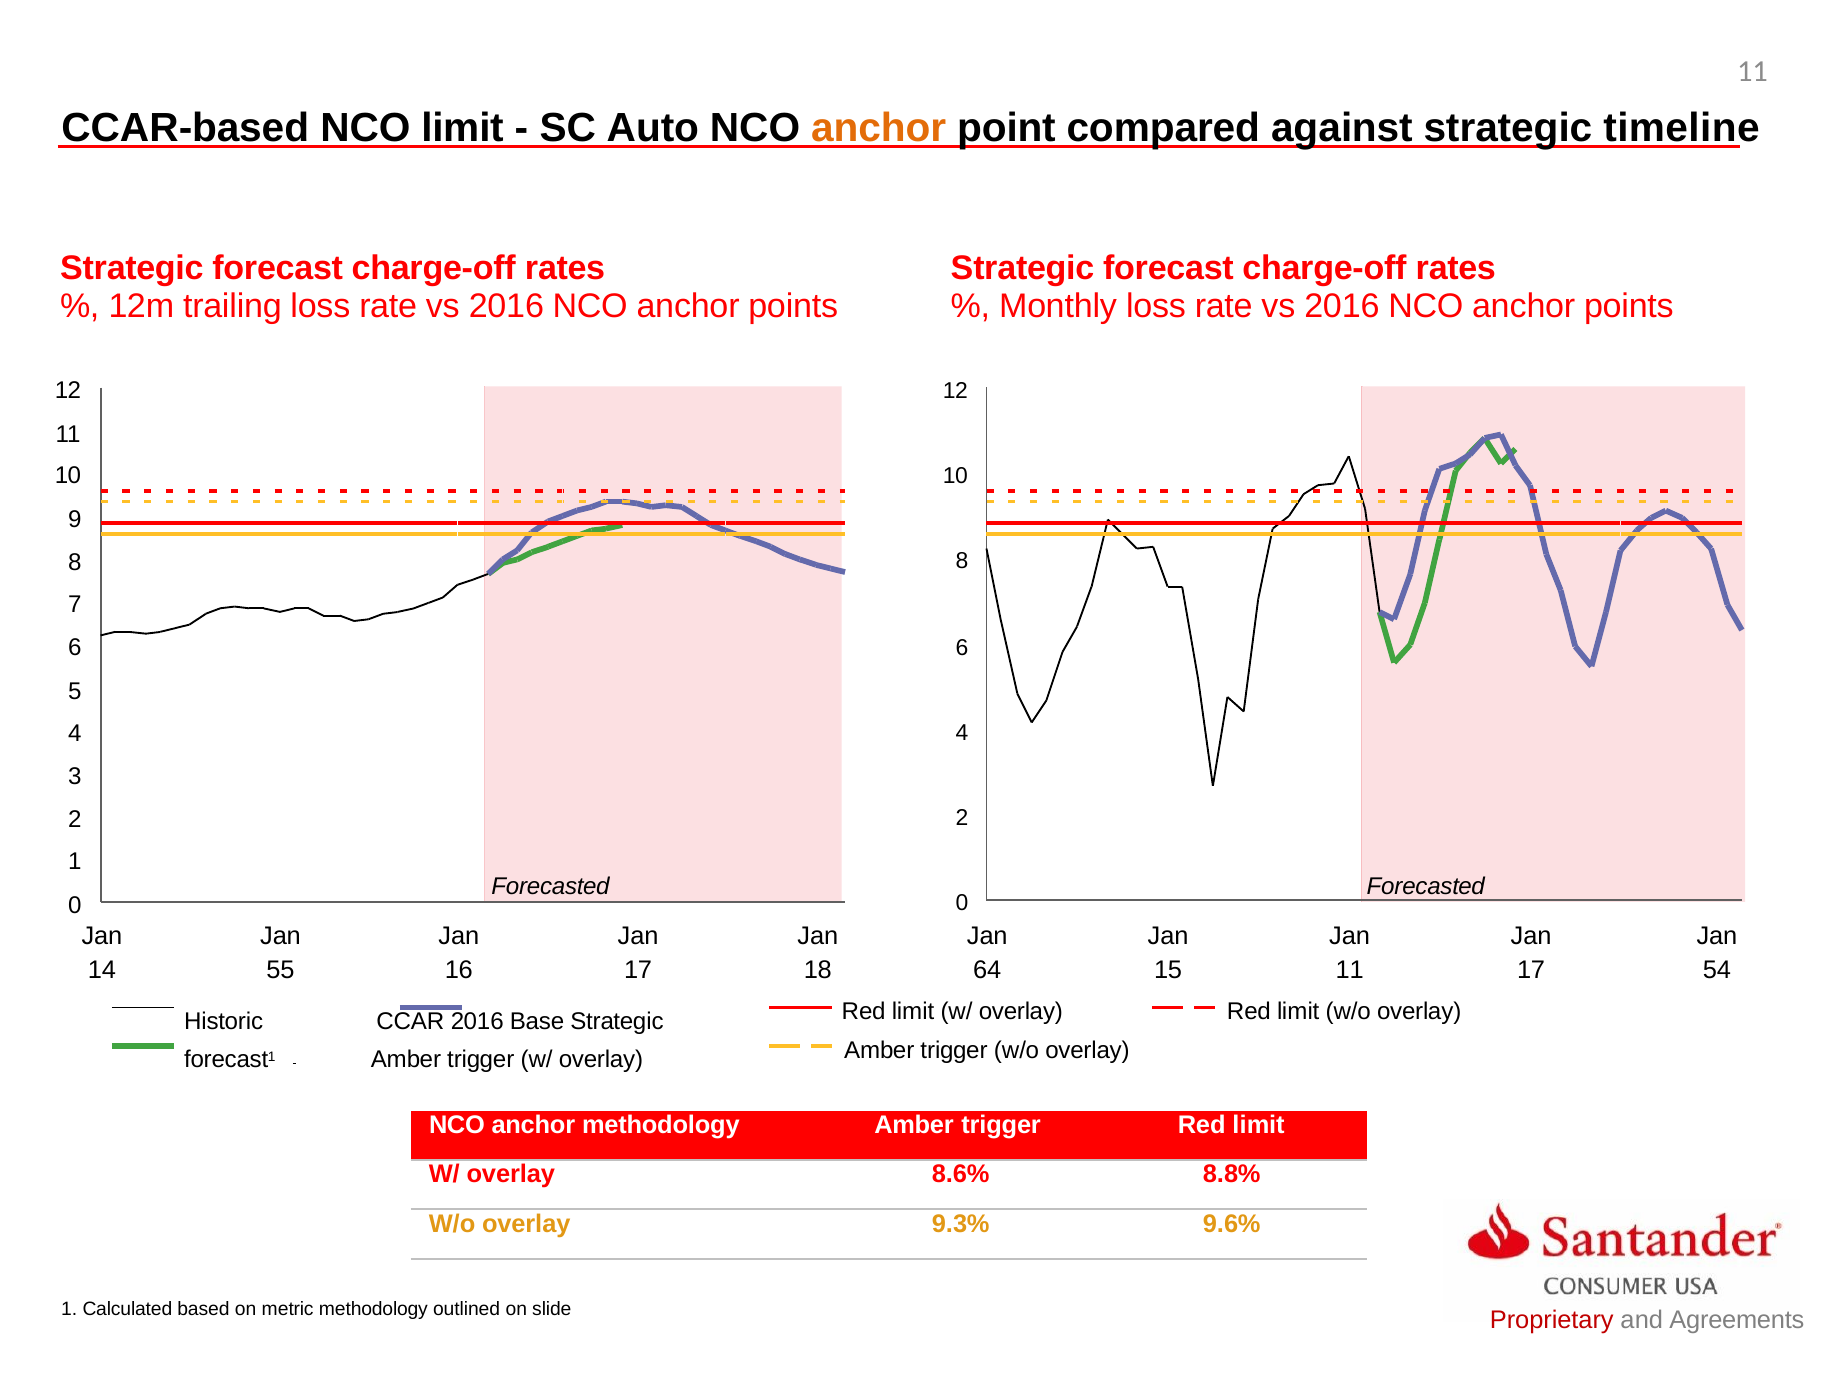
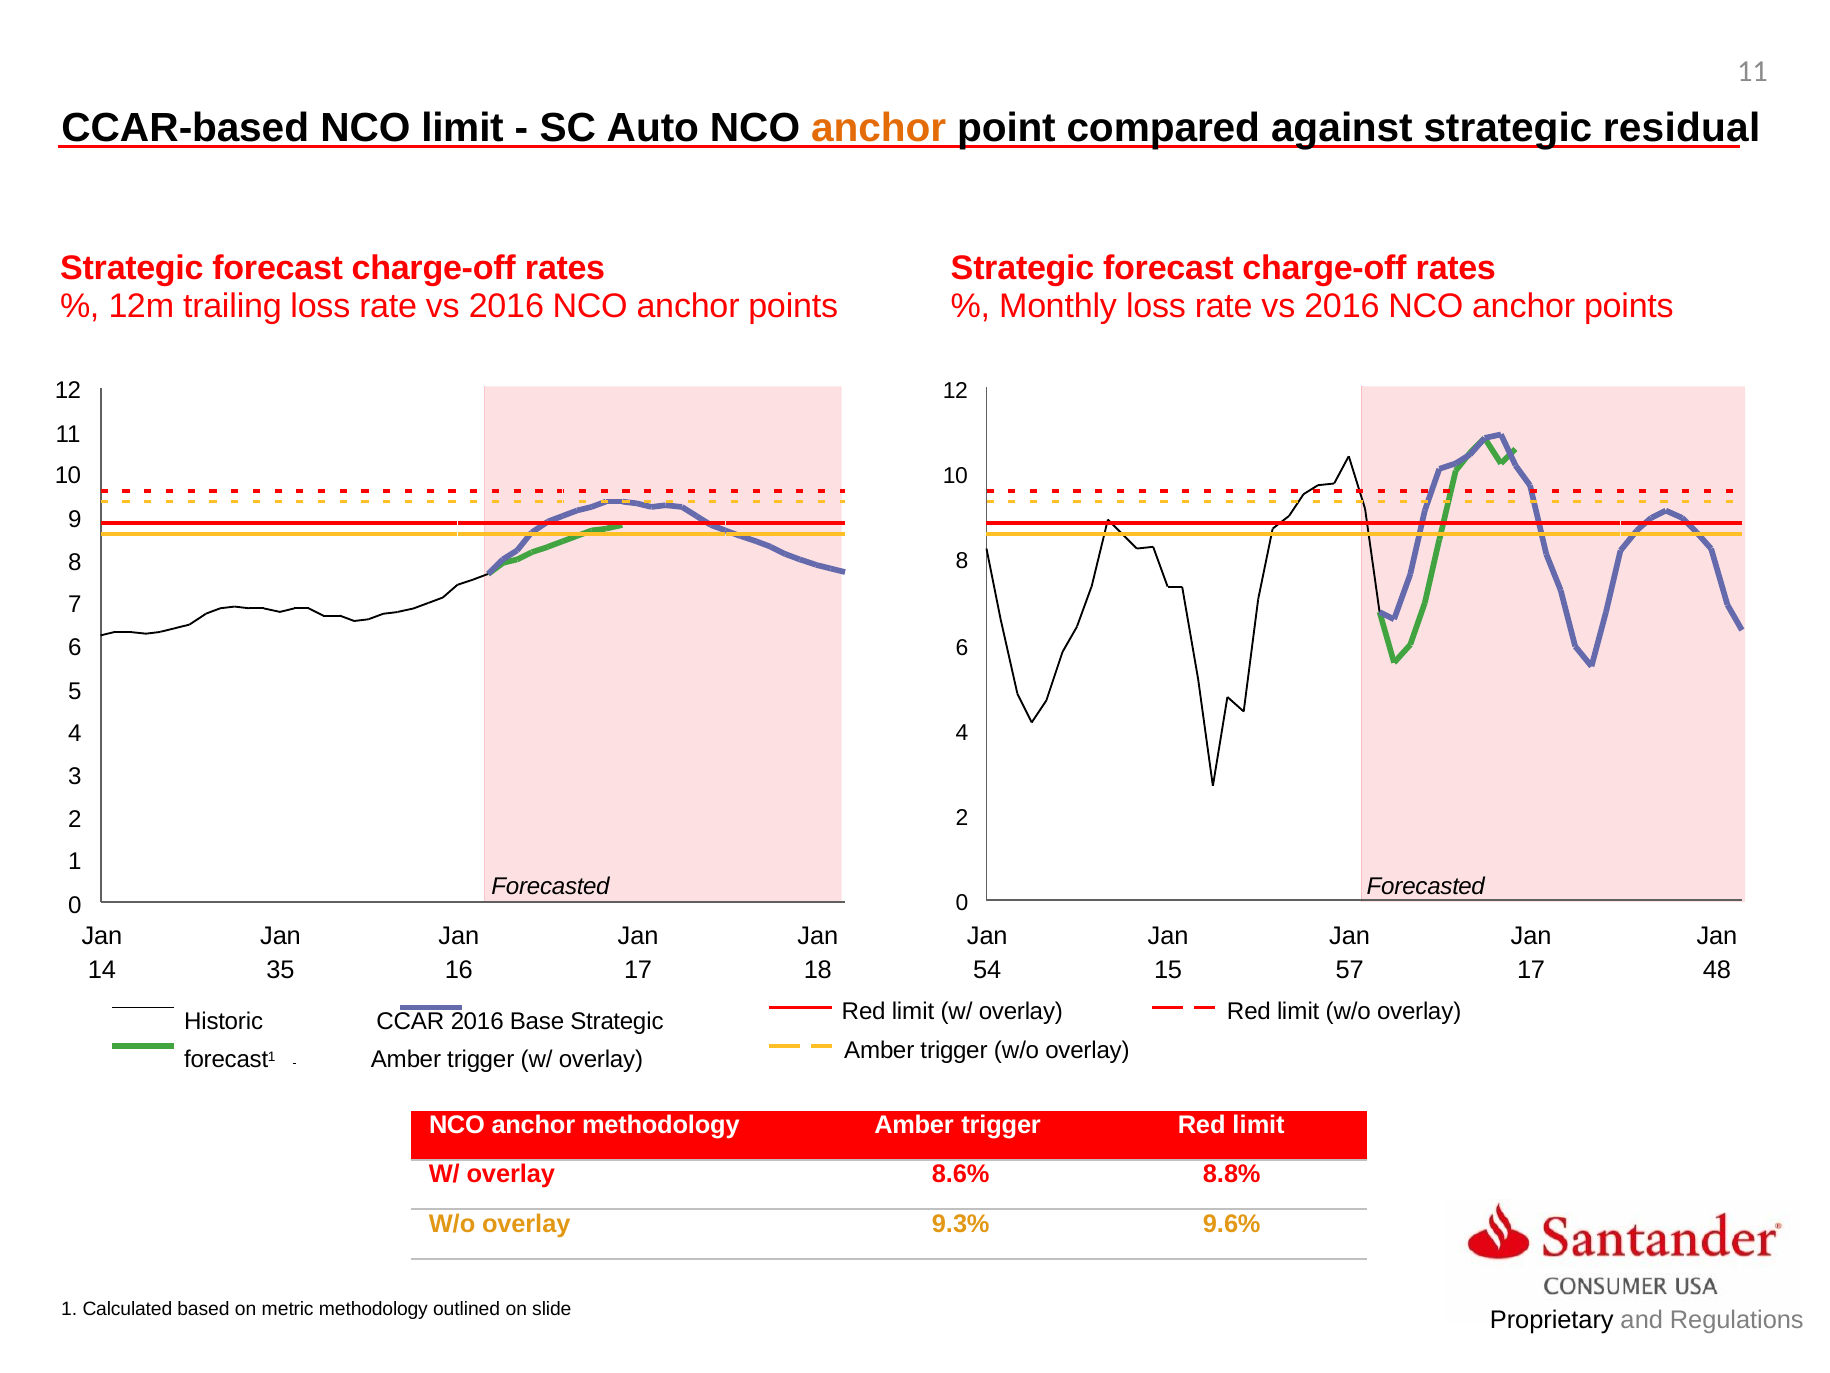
timeline: timeline -> residual (1682, 128)
55: 55 -> 35 (281, 970)
64: 64 -> 54 (987, 970)
15 11: 11 -> 57 (1350, 970)
54: 54 -> 48 (1717, 970)
Proprietary colour: red -> black (1552, 1319)
Agreements: Agreements -> Regulations (1737, 1319)
